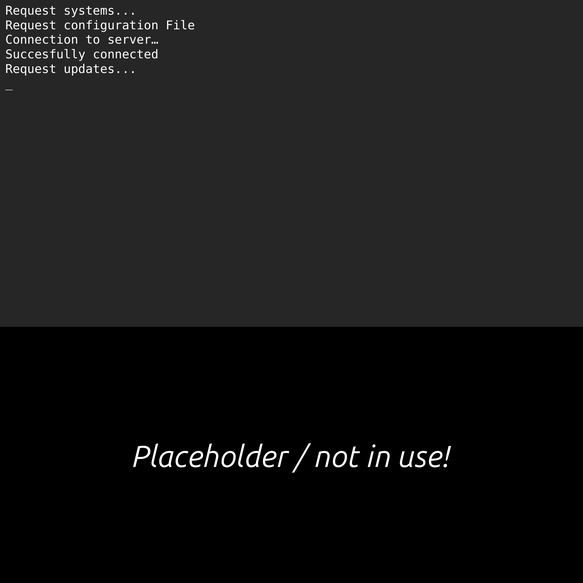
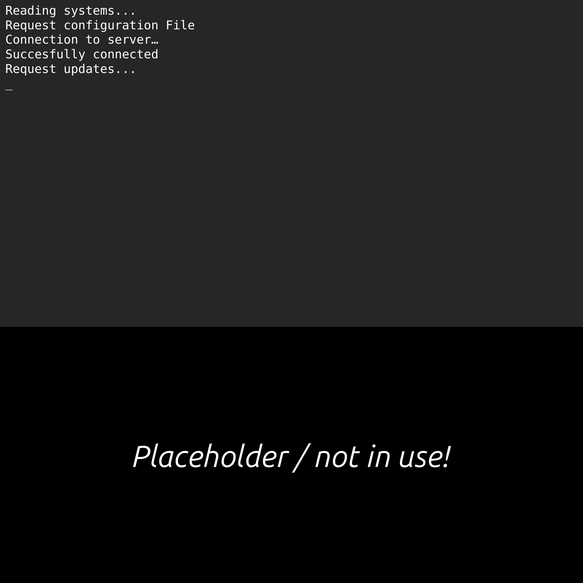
Request: Request -> Reading (31, 11)
